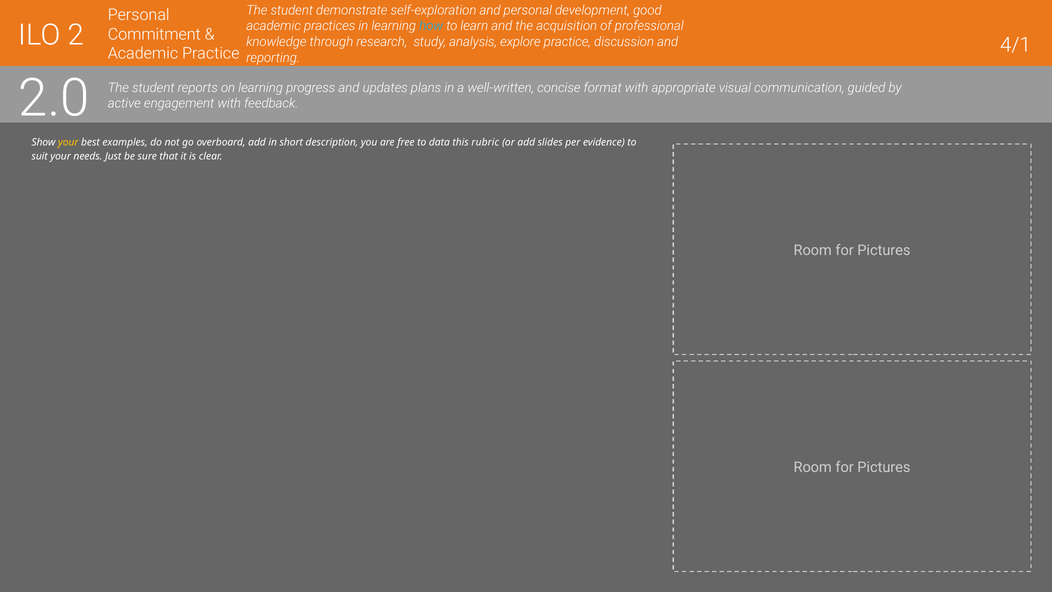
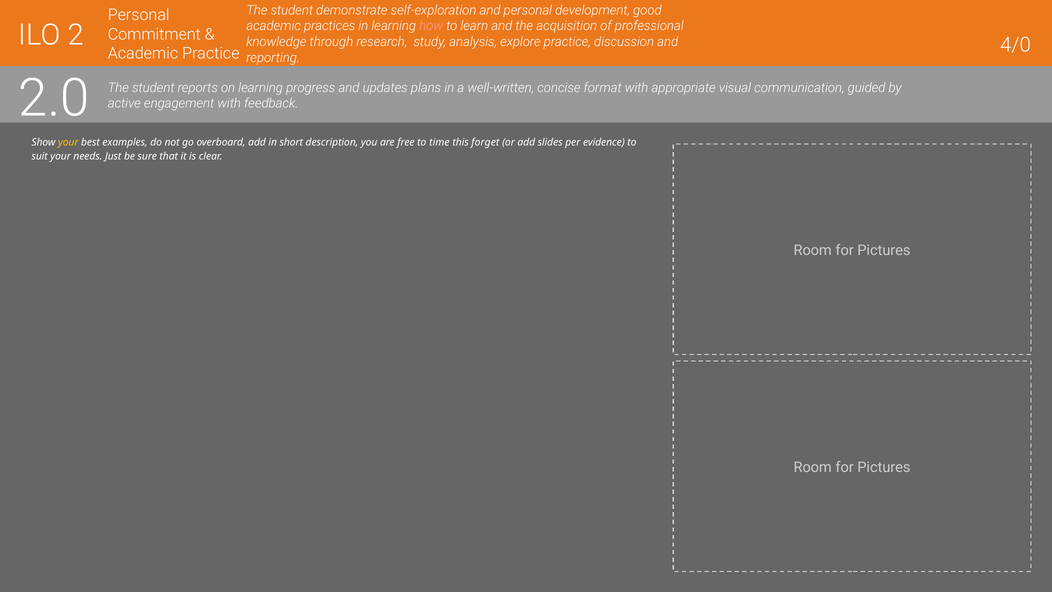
how colour: light blue -> pink (431, 26)
4/1: 4/1 -> 4/0 (1016, 45)
data: data -> time (439, 142)
rubric: rubric -> forget (485, 142)
